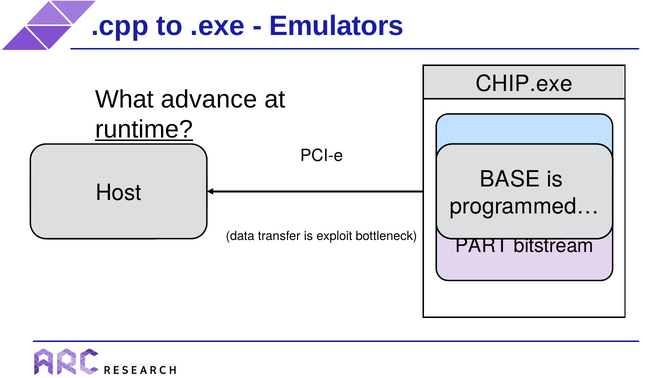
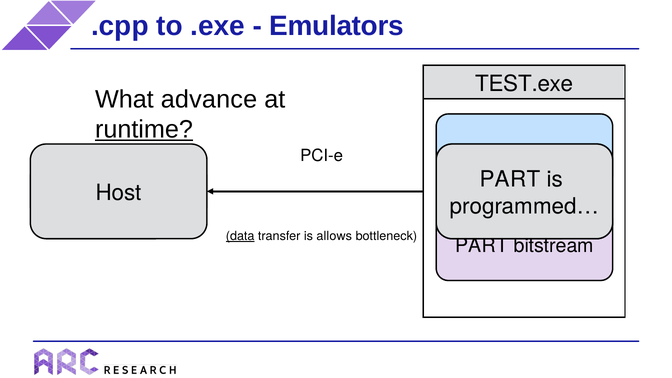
CHIP.exe: CHIP.exe -> TEST.exe (524, 84)
BASE: BASE -> PART (510, 179)
data underline: none -> present (240, 236)
exploit: exploit -> allows (334, 236)
